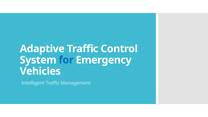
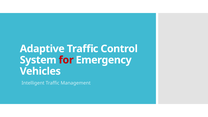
for colour: blue -> red (66, 60)
